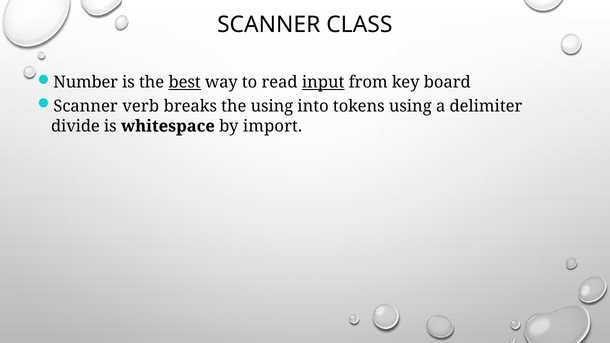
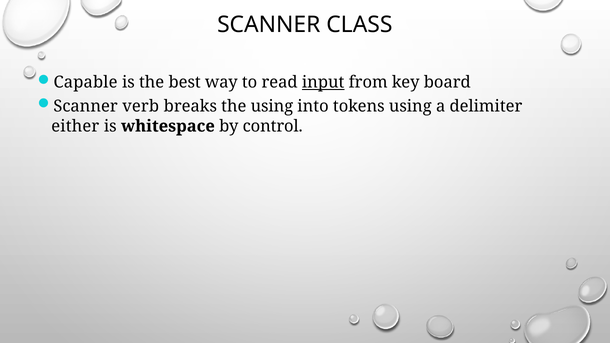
Number: Number -> Capable (85, 82)
best underline: present -> none (185, 82)
divide: divide -> either (75, 126)
import: import -> control (273, 126)
